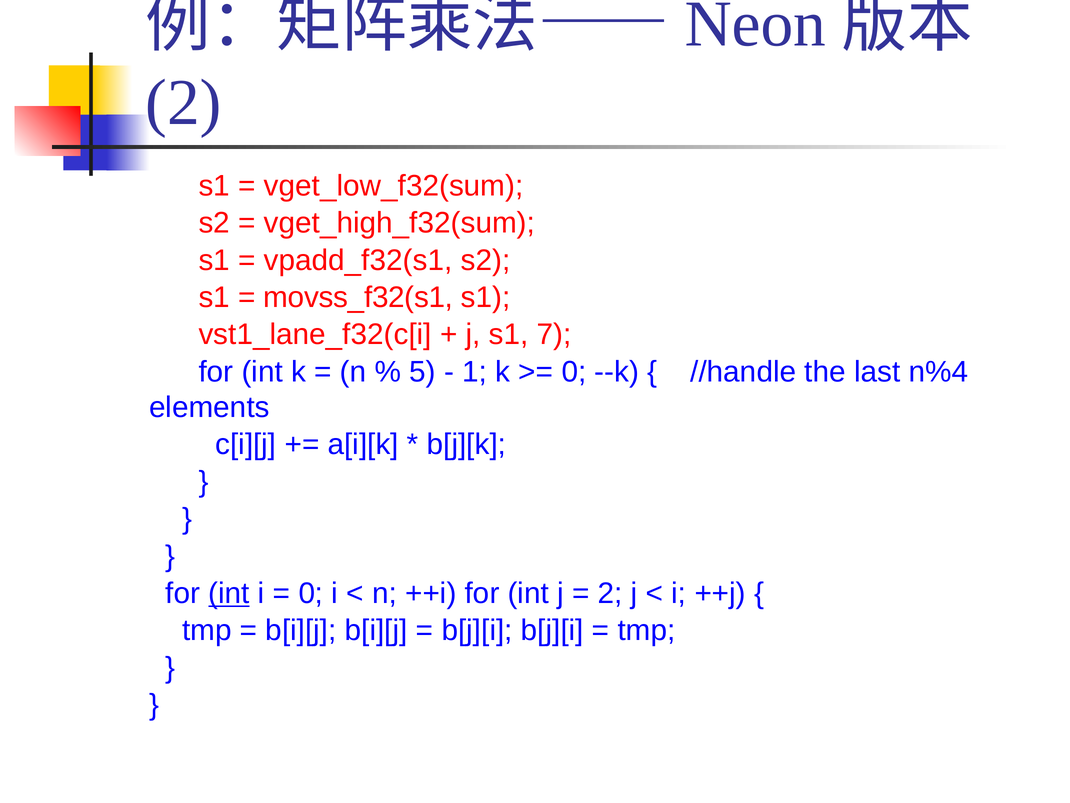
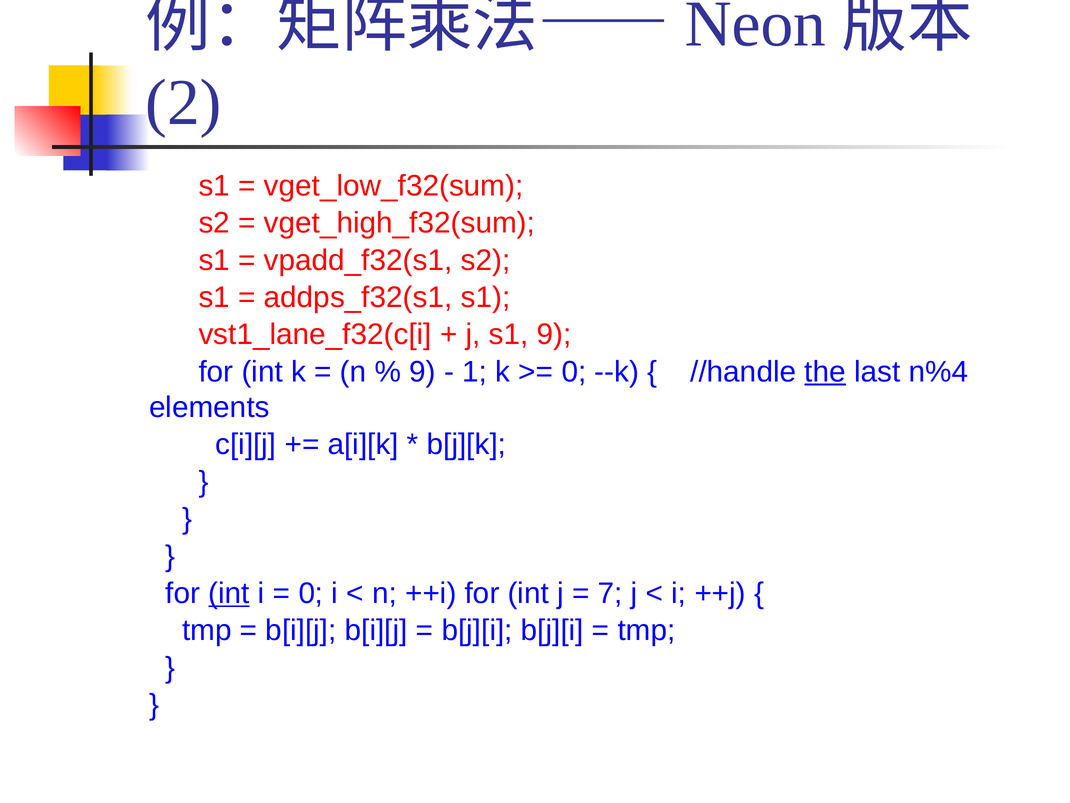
movss_f32(s1: movss_f32(s1 -> addps_f32(s1 (358, 297)
s1 7: 7 -> 9 (554, 334)
5: 5 -> 9 (423, 372)
the underline: none -> present (825, 372)
2: 2 -> 7 (610, 593)
